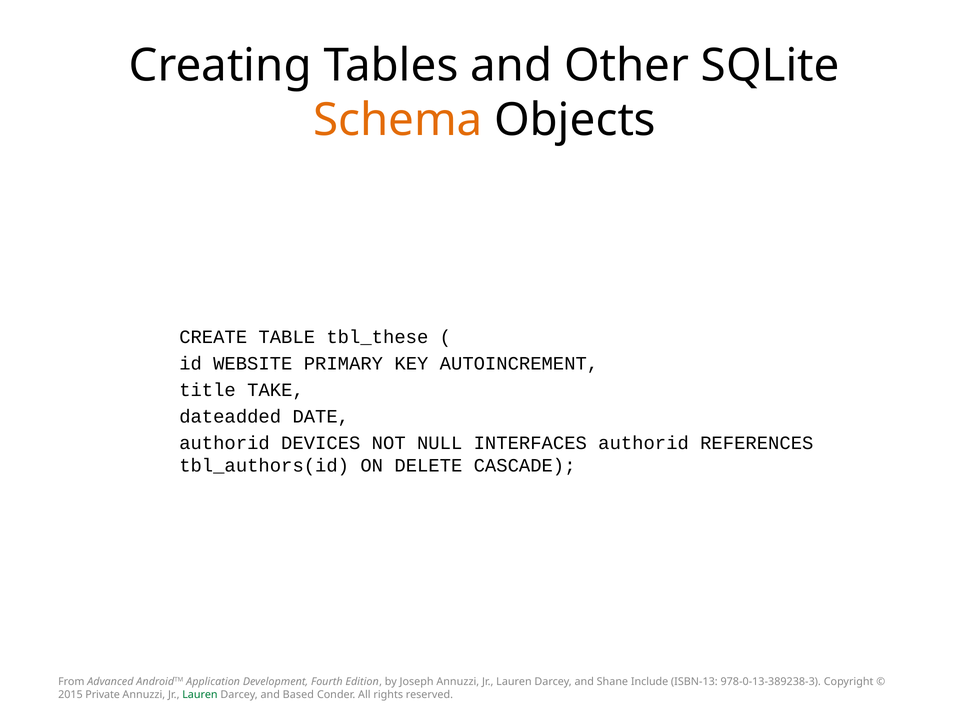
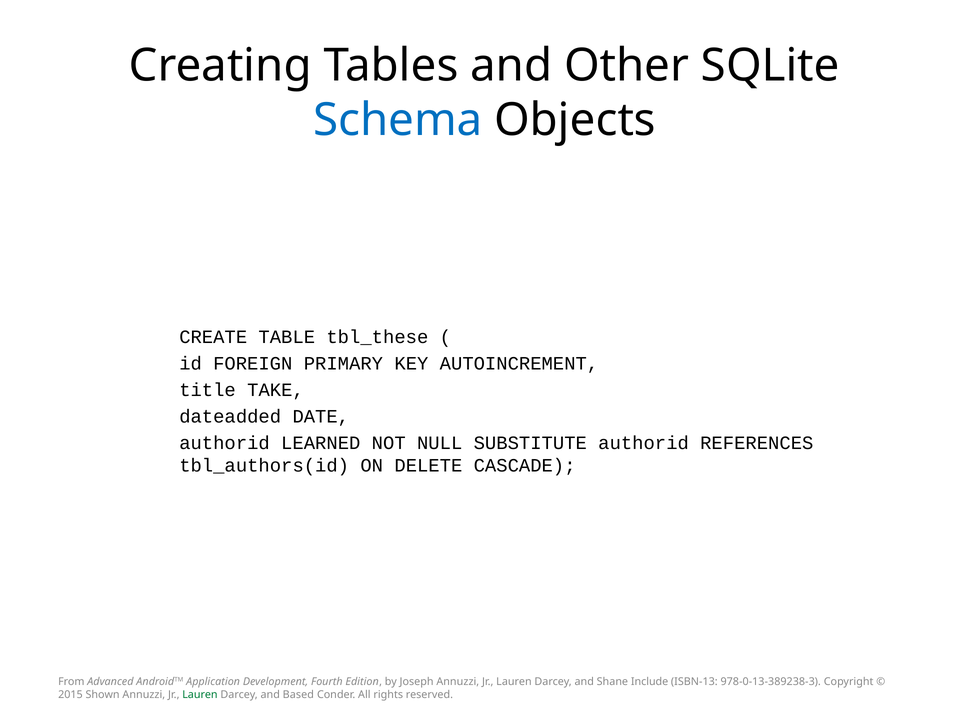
Schema colour: orange -> blue (398, 120)
WEBSITE: WEBSITE -> FOREIGN (253, 363)
DEVICES: DEVICES -> LEARNED (321, 443)
INTERFACES: INTERFACES -> SUBSTITUTE (530, 443)
Private: Private -> Shown (103, 694)
